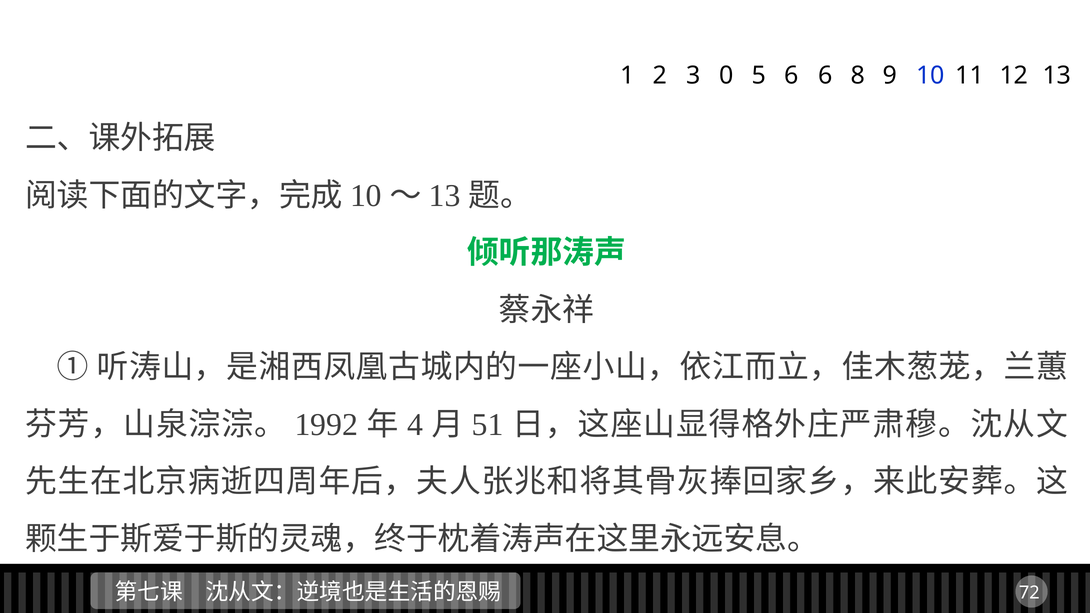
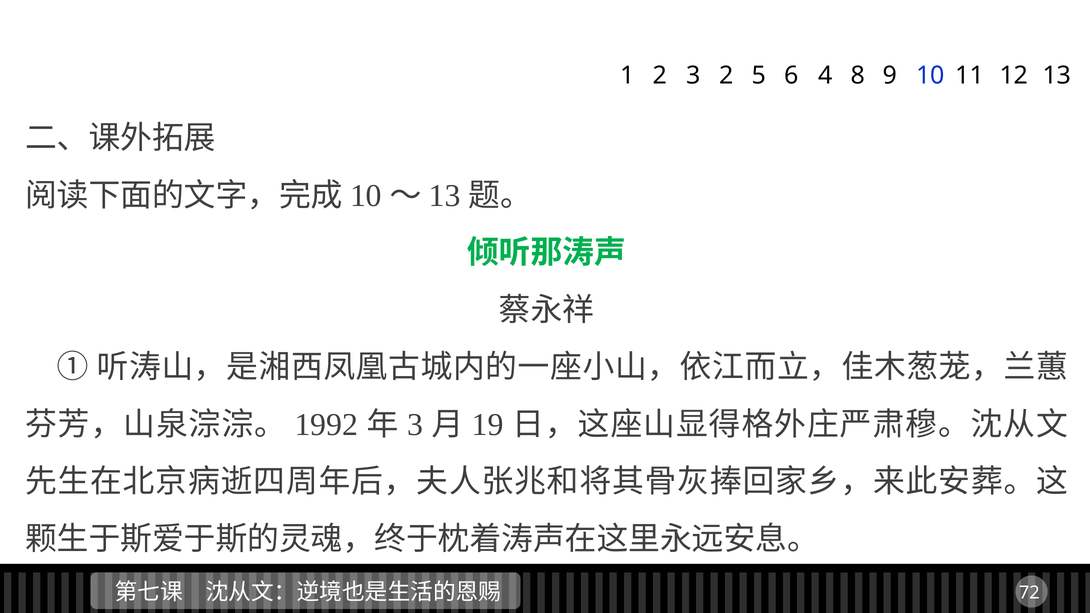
3 0: 0 -> 2 (726, 75)
6 6: 6 -> 4 (825, 75)
4: 4 -> 3 (415, 425)
51: 51 -> 19 (488, 425)
